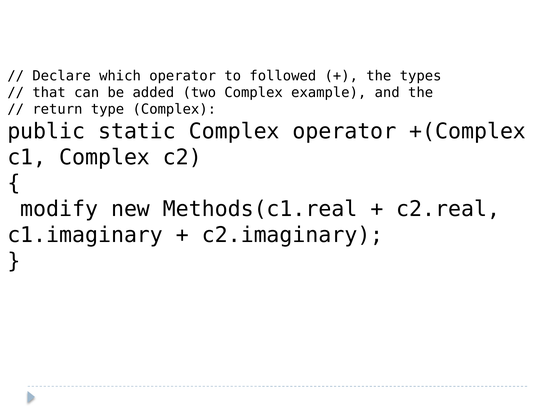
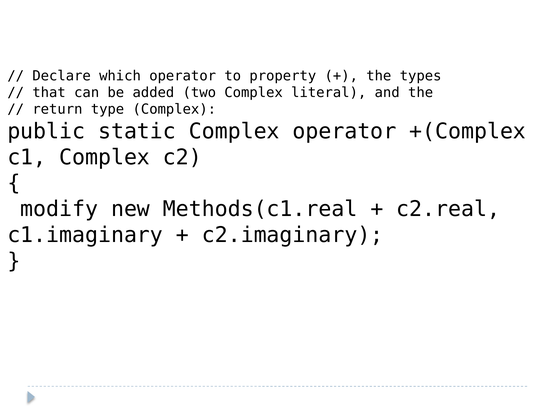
followed: followed -> property (283, 76)
example: example -> literal (329, 93)
